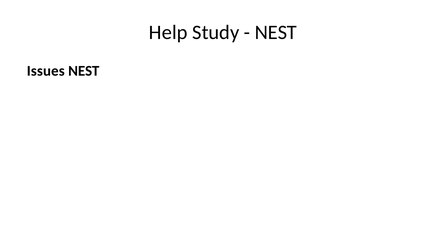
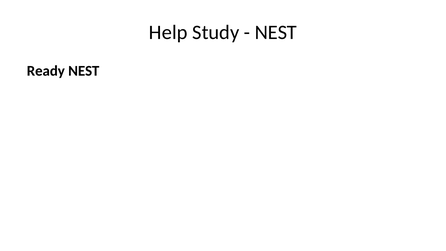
Issues: Issues -> Ready (46, 71)
